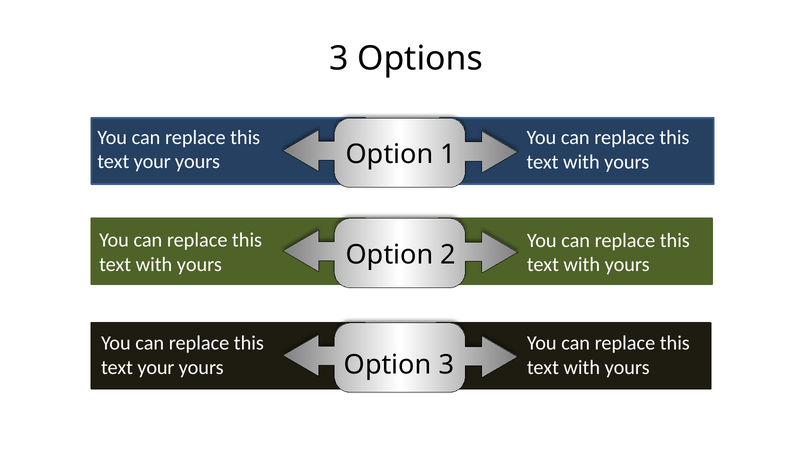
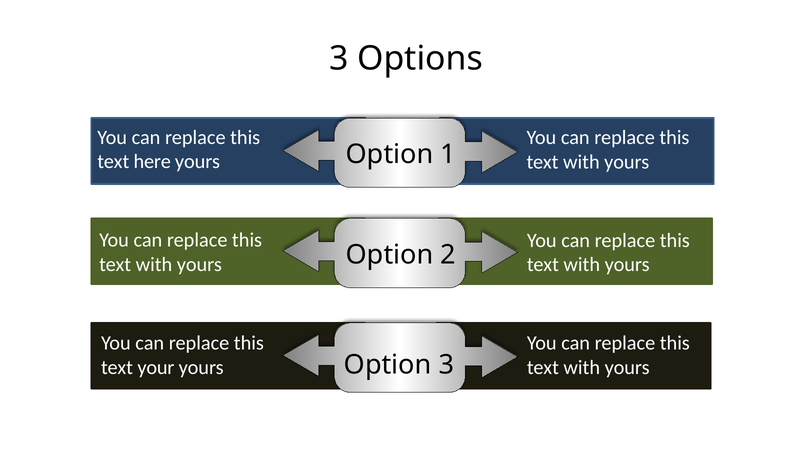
your: your -> here (152, 162)
